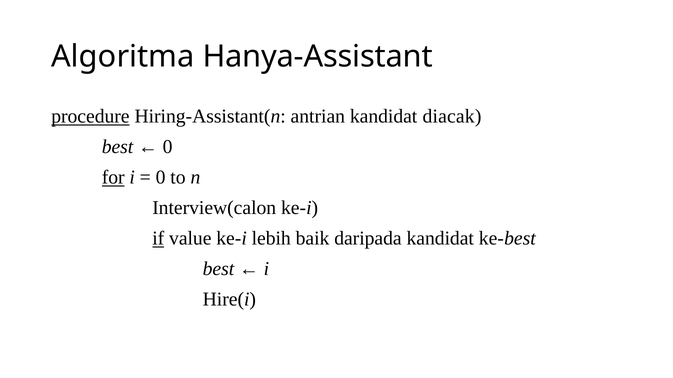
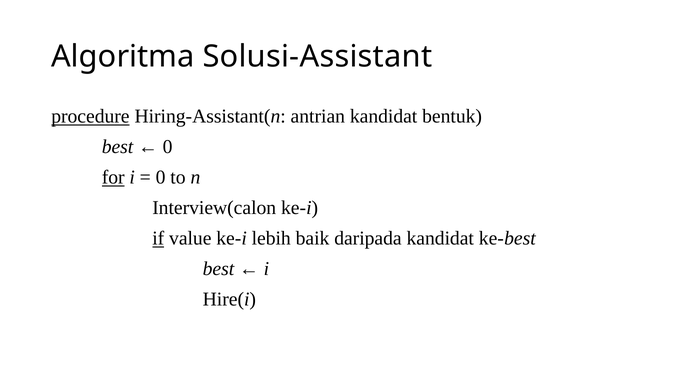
Hanya-Assistant: Hanya-Assistant -> Solusi-Assistant (317, 57)
diacak: diacak -> bentuk (452, 116)
